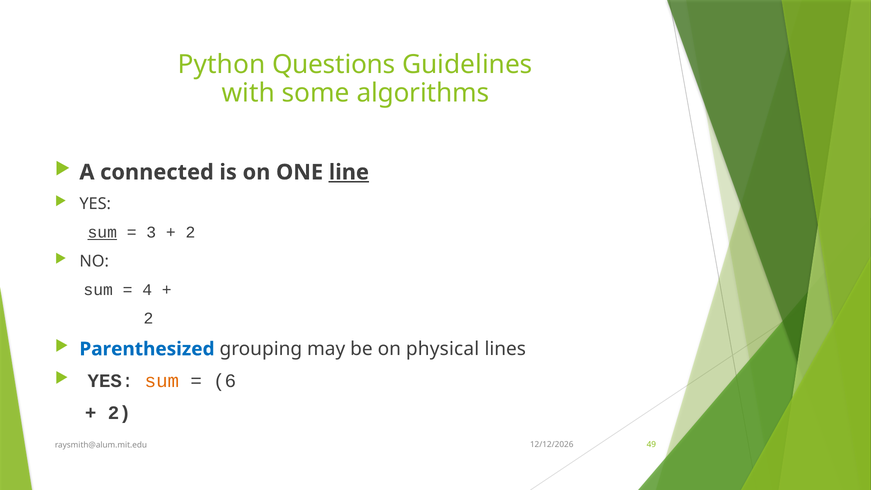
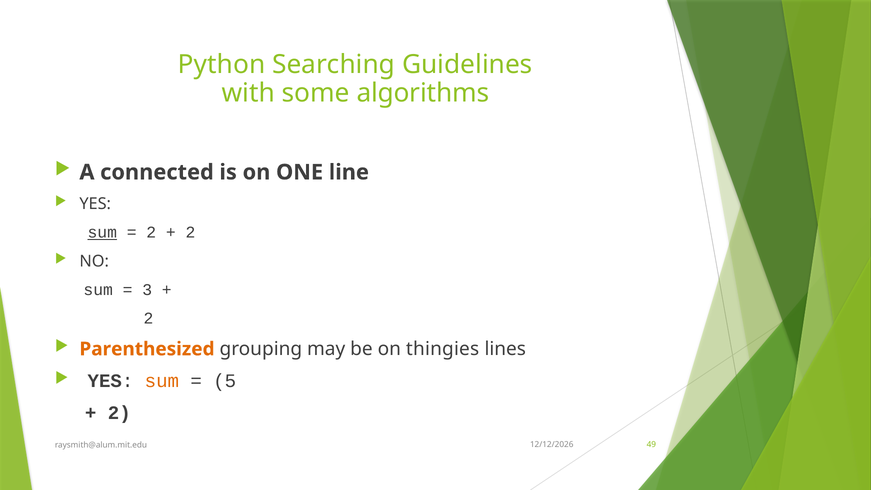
Questions: Questions -> Searching (334, 64)
line underline: present -> none (349, 172)
3: 3 -> 2 (151, 232)
4: 4 -> 3 (147, 290)
Parenthesized colour: blue -> orange (147, 349)
physical: physical -> thingies (443, 349)
6: 6 -> 5 (225, 381)
